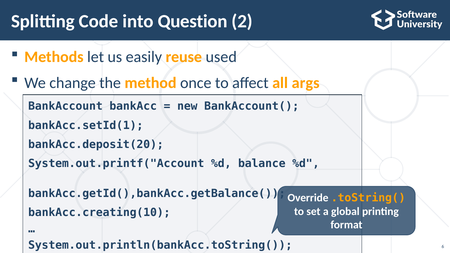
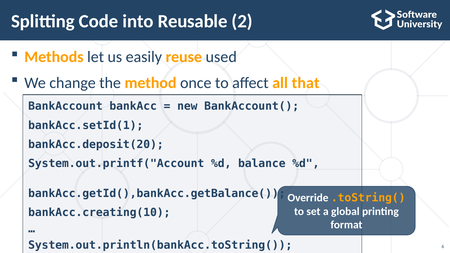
Question: Question -> Reusable (193, 21)
args: args -> that (306, 83)
